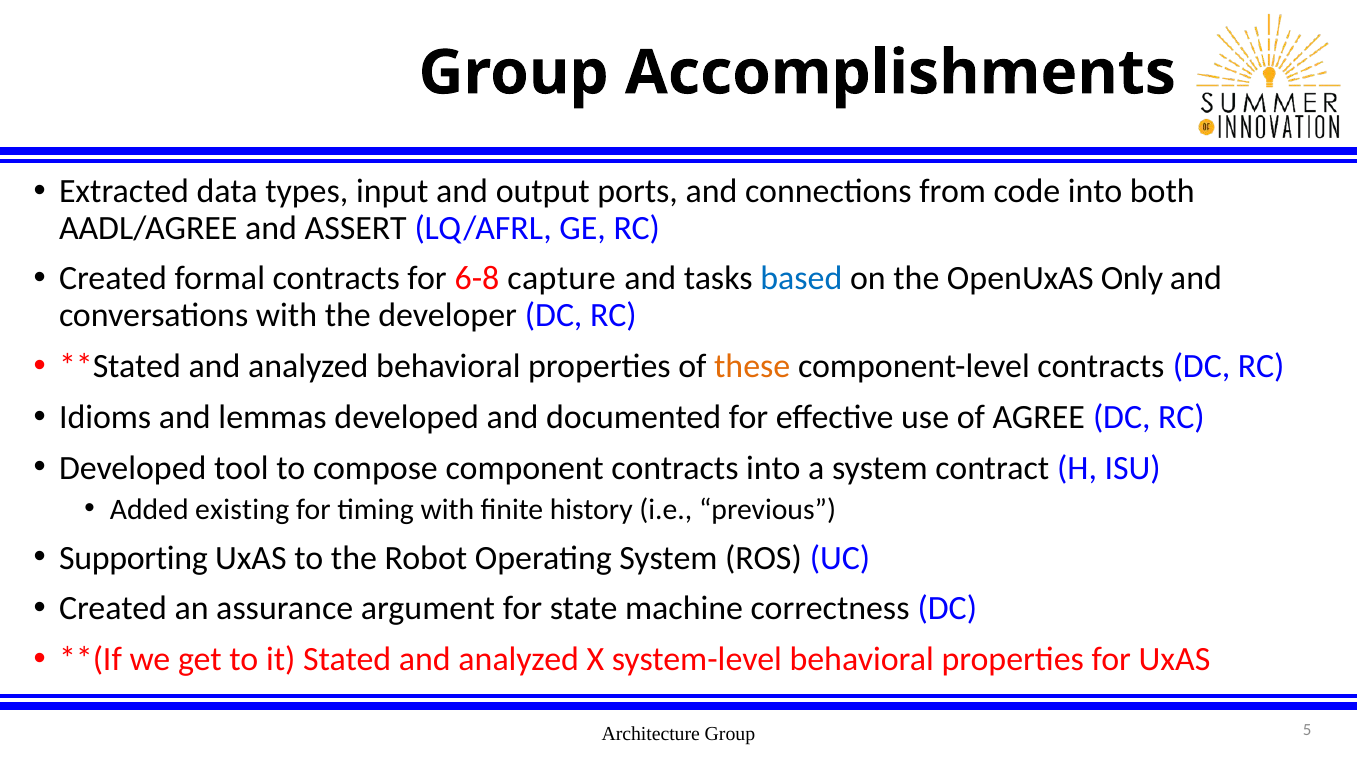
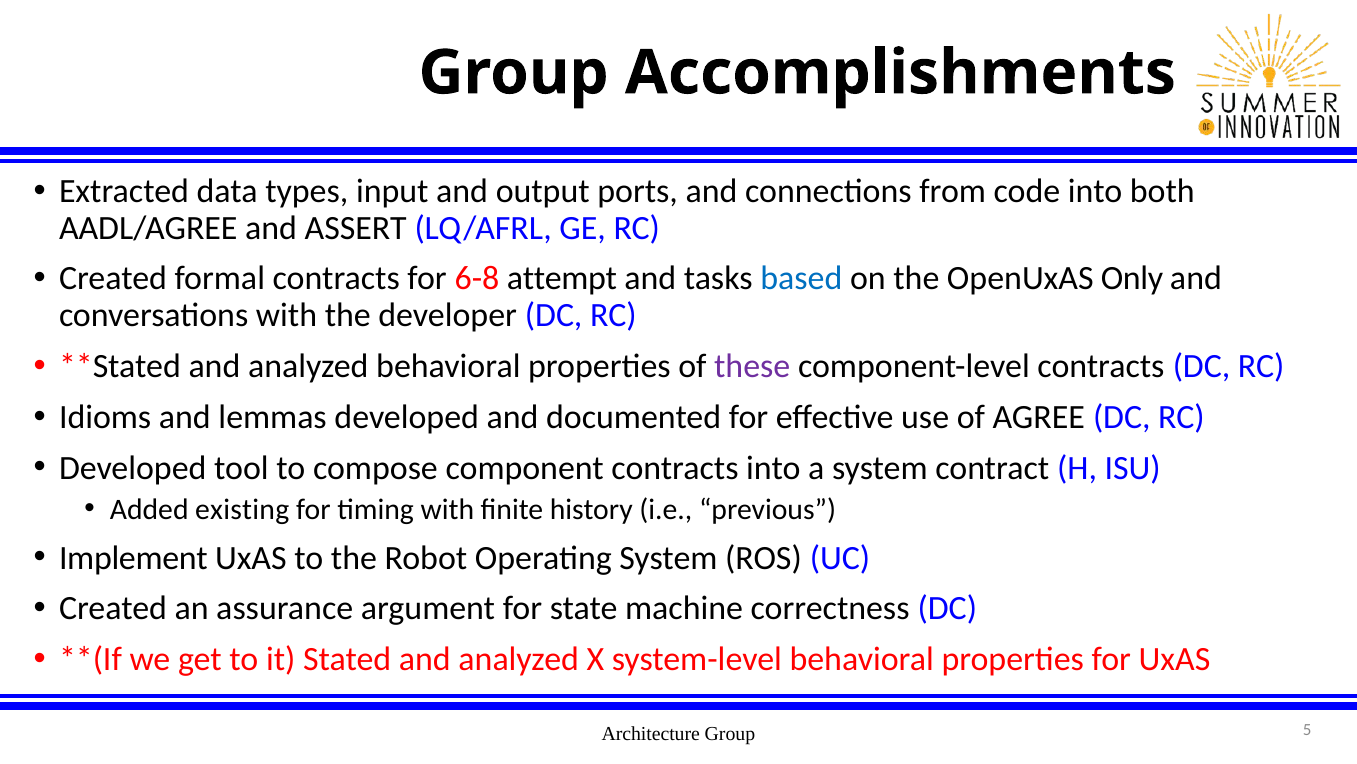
capture: capture -> attempt (562, 278)
these colour: orange -> purple (752, 366)
Supporting: Supporting -> Implement (133, 557)
